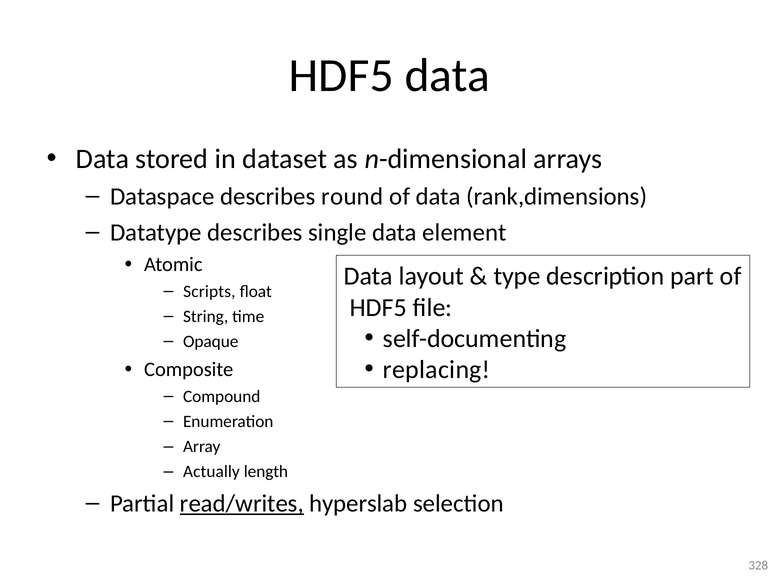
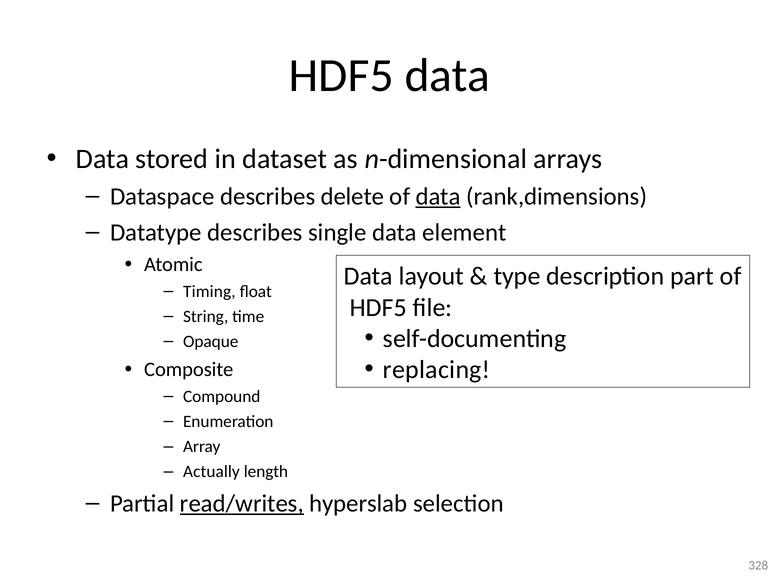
round: round -> delete (352, 197)
data underline: none -> present (438, 197)
Scripts: Scripts -> Timing (209, 292)
